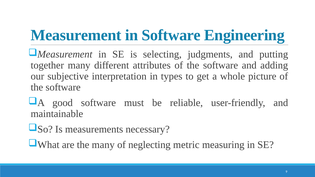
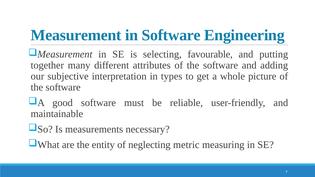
judgments: judgments -> favourable (210, 54)
the many: many -> entity (103, 145)
